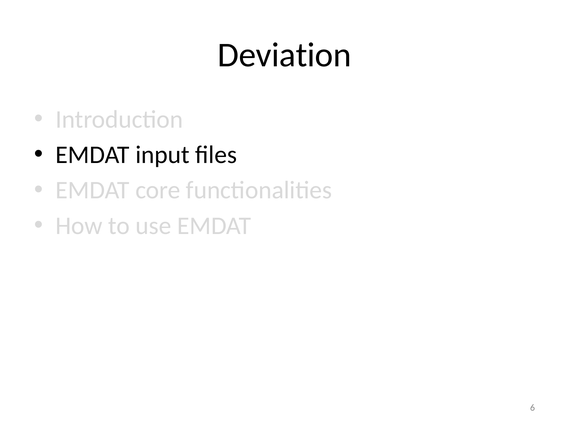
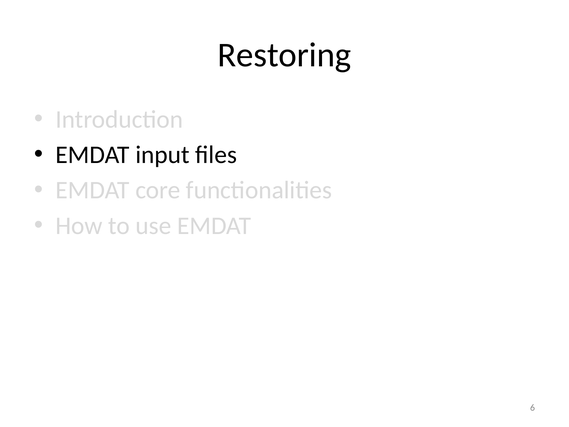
Deviation: Deviation -> Restoring (284, 55)
